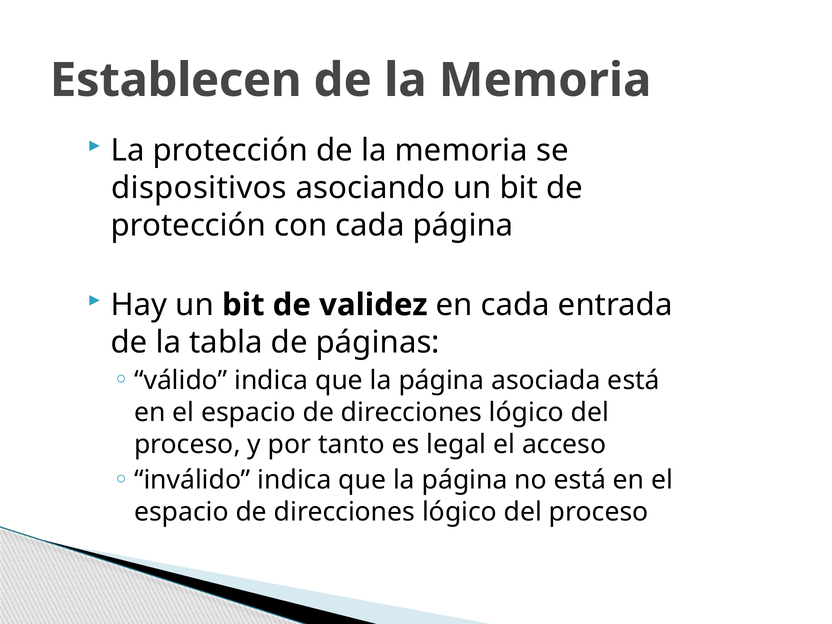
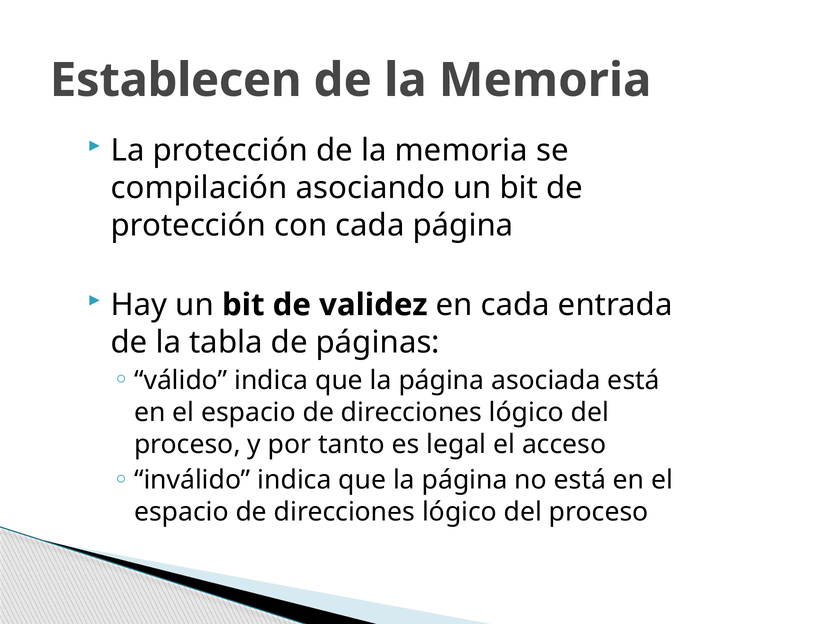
dispositivos: dispositivos -> compilación (199, 188)
